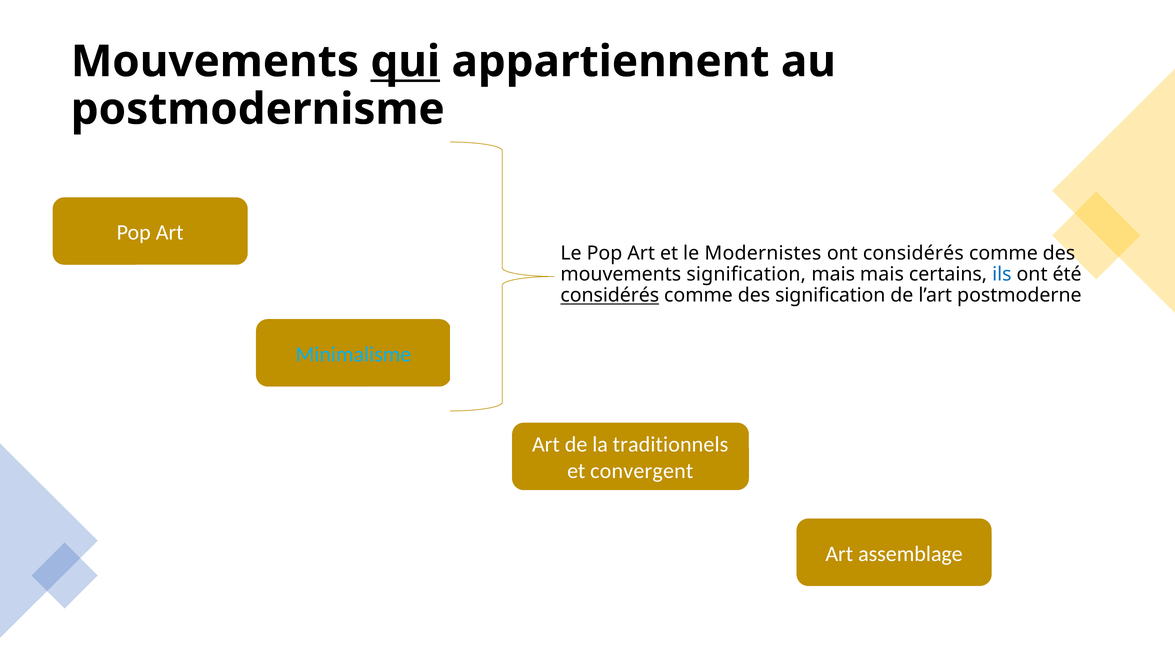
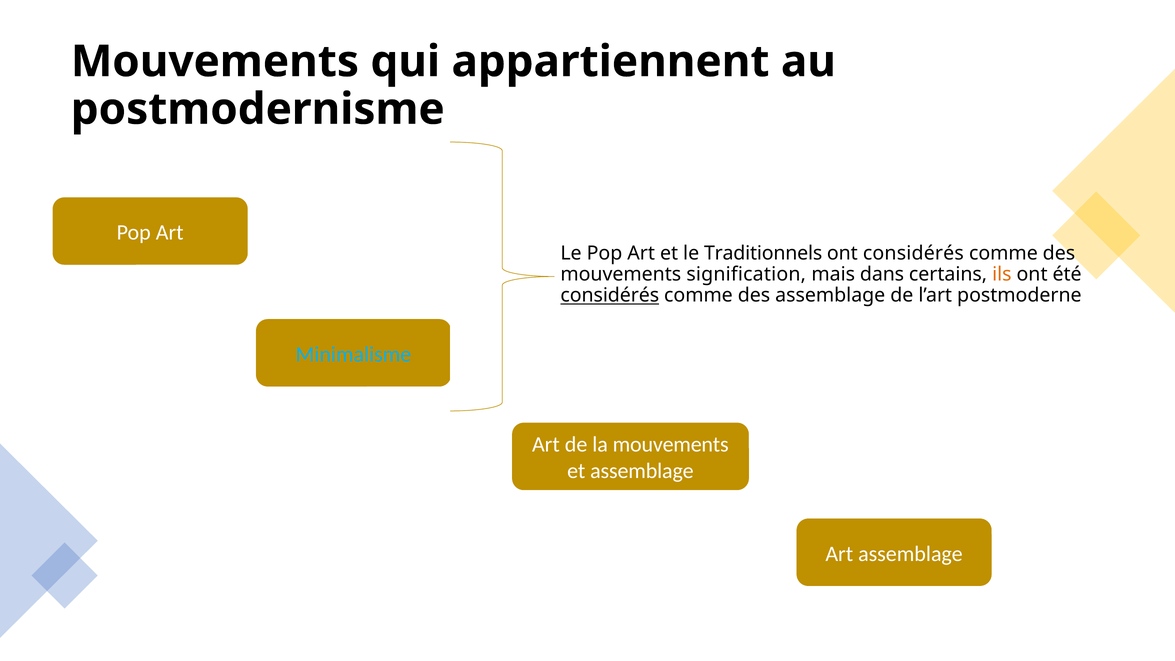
qui underline: present -> none (405, 62)
Modernistes: Modernistes -> Traditionnels (763, 253)
mais mais: mais -> dans (882, 274)
ils colour: blue -> orange (1002, 274)
des signification: signification -> assemblage (830, 295)
la traditionnels: traditionnels -> mouvements (671, 445)
et convergent: convergent -> assemblage (642, 471)
